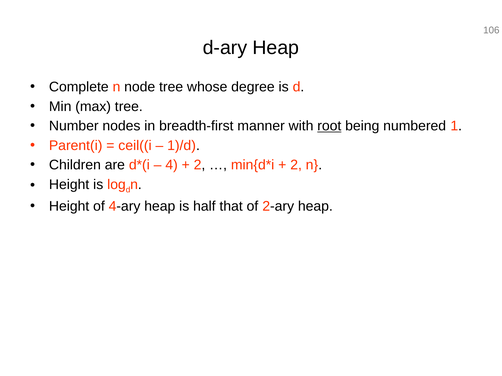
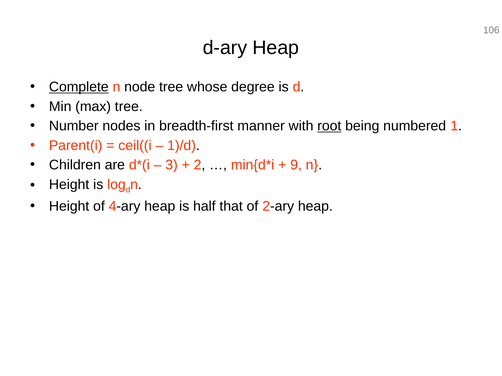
Complete underline: none -> present (79, 87)
4: 4 -> 3 (172, 165)
2: 2 -> 9 (296, 165)
